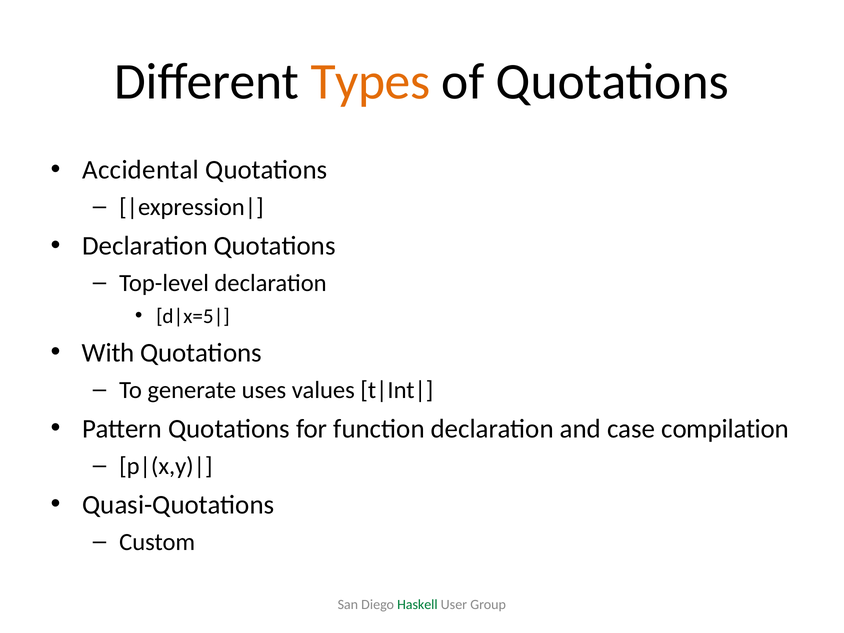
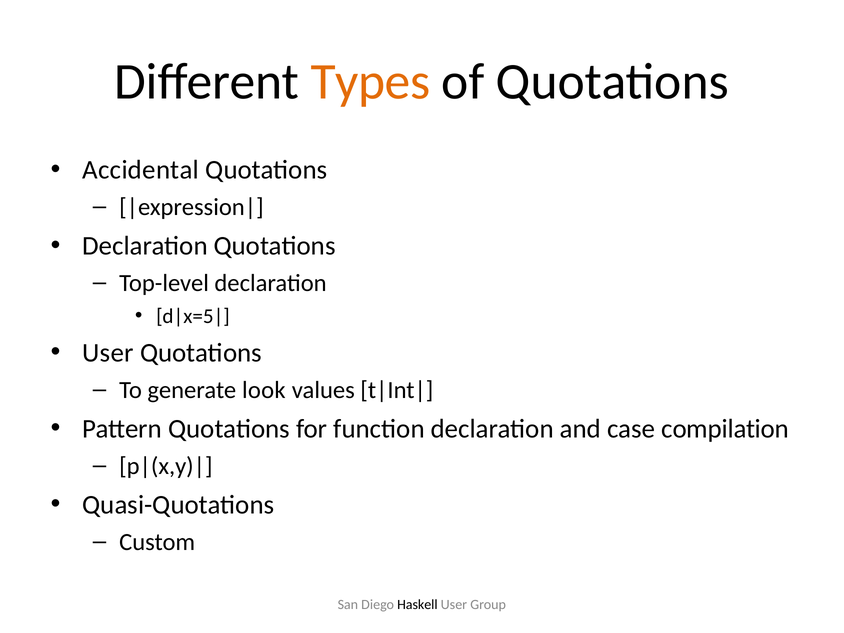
With: With -> User (108, 353)
uses: uses -> look (264, 390)
Haskell colour: green -> black (417, 604)
